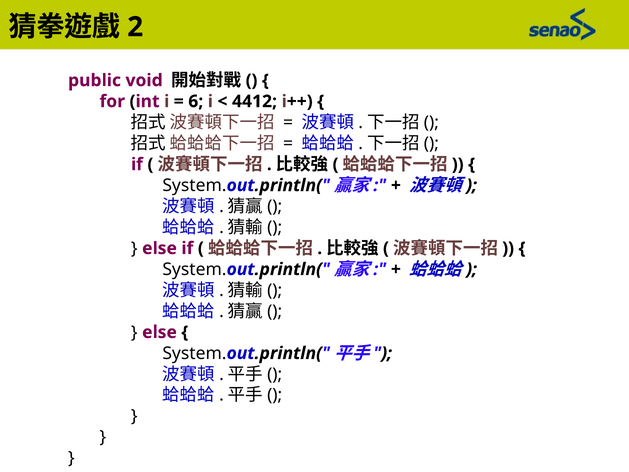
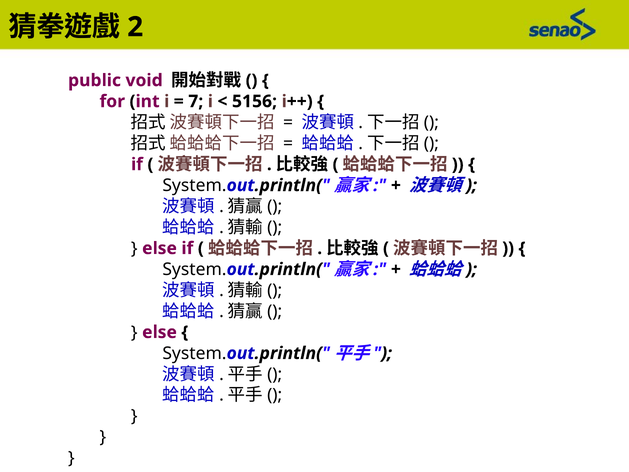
6: 6 -> 7 (196, 101)
4412: 4412 -> 5156 (255, 101)
